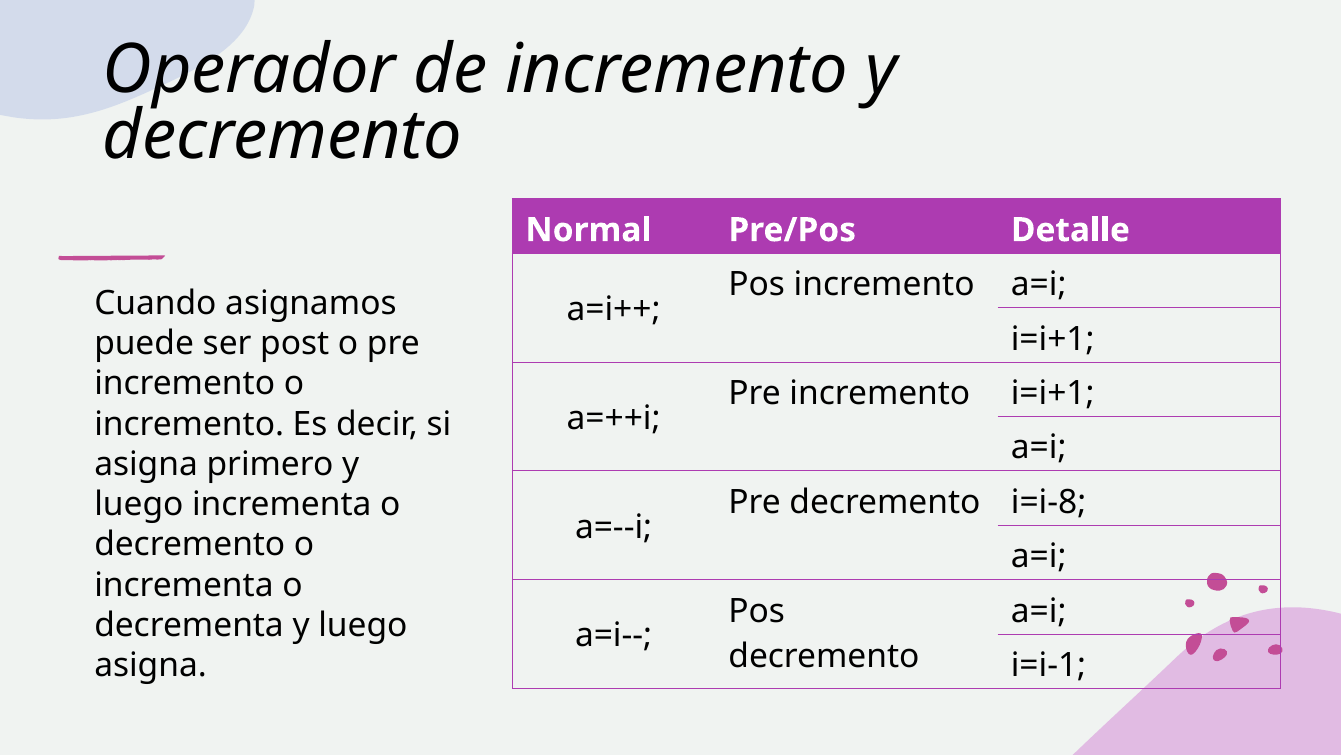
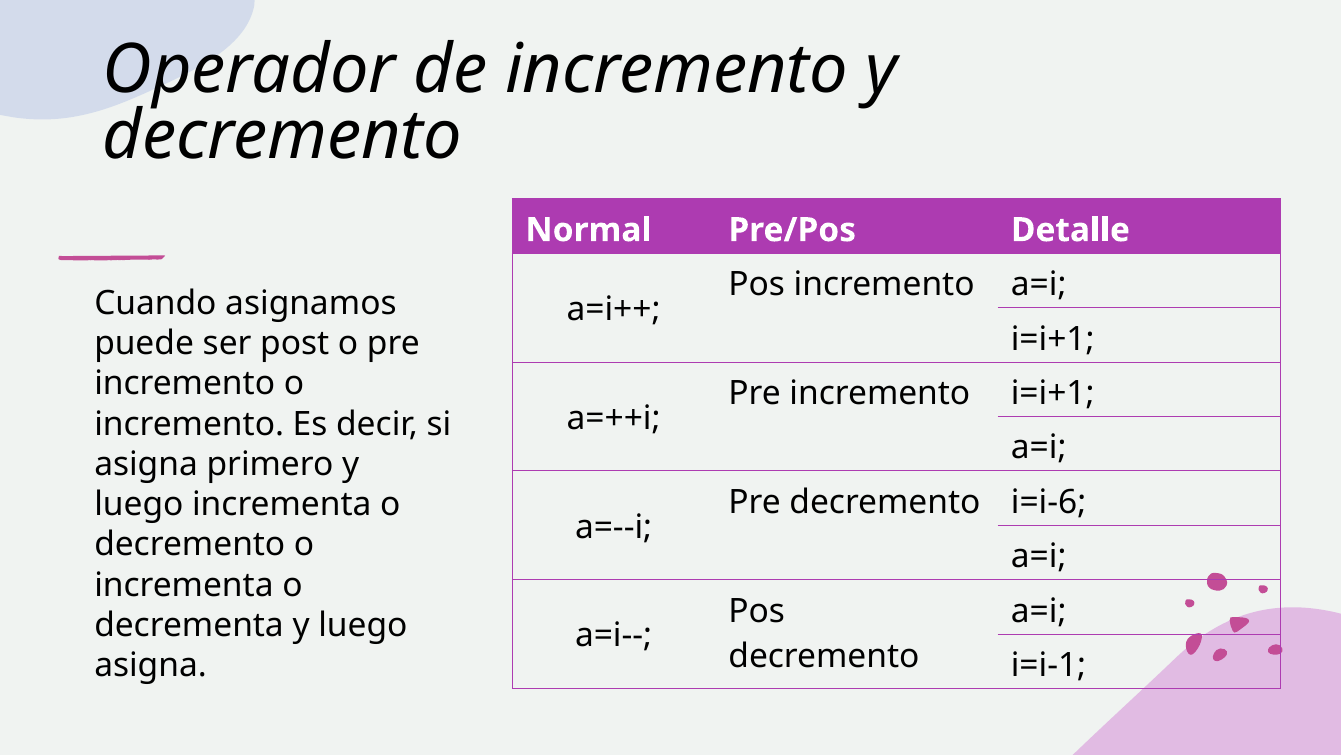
i=i-8: i=i-8 -> i=i-6 (1049, 502)
